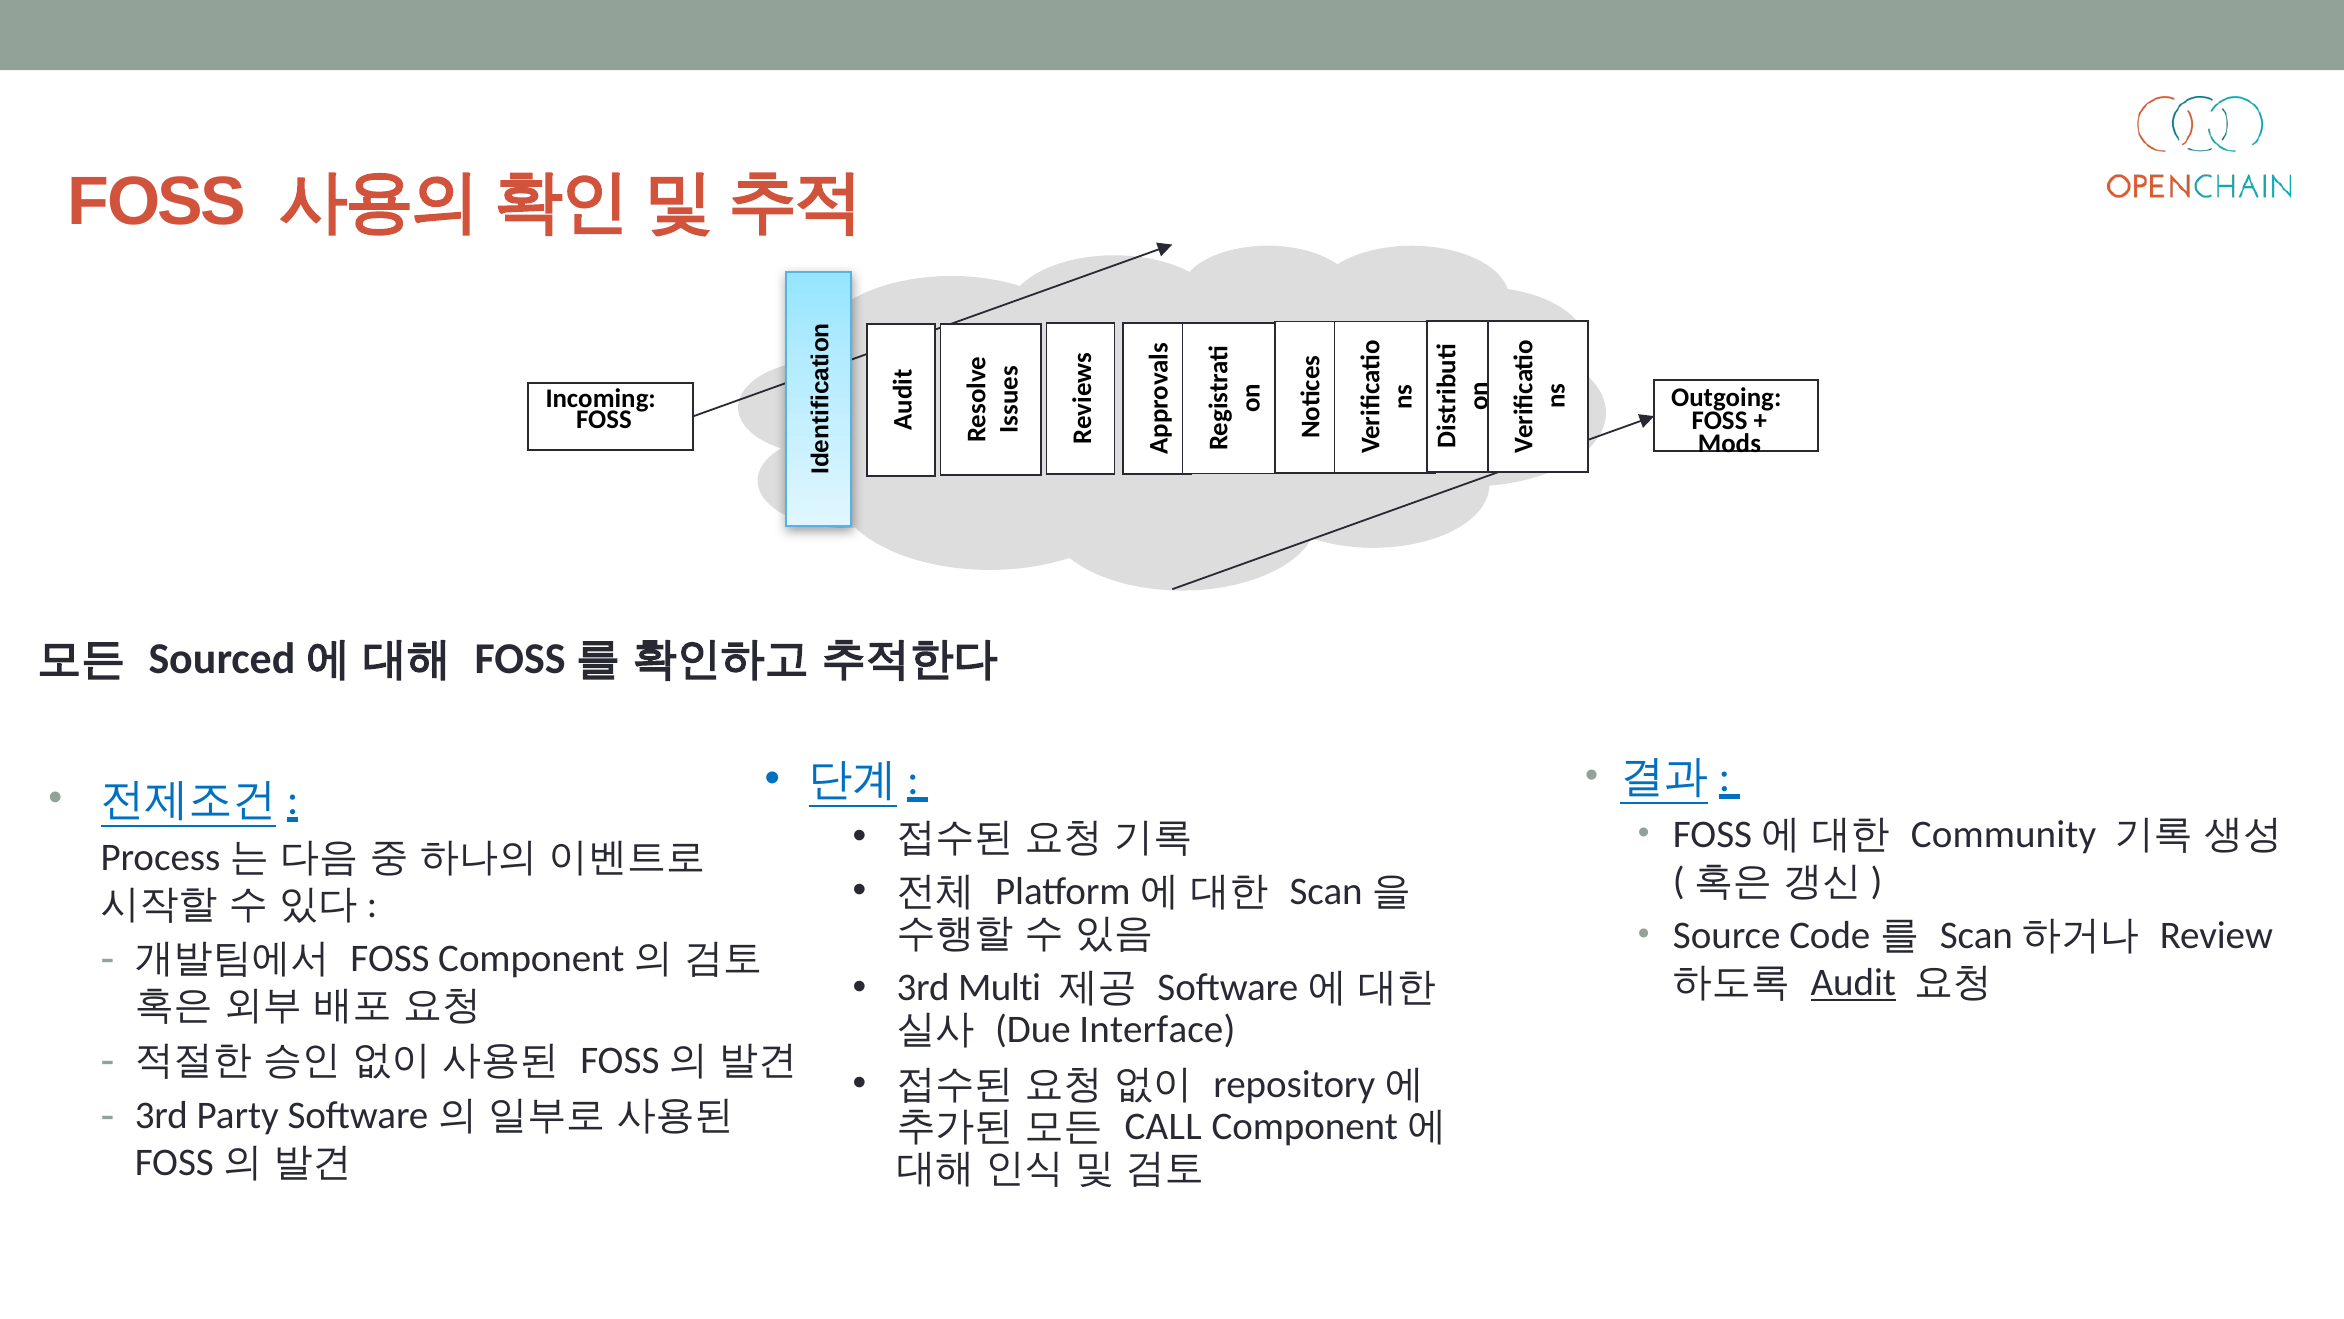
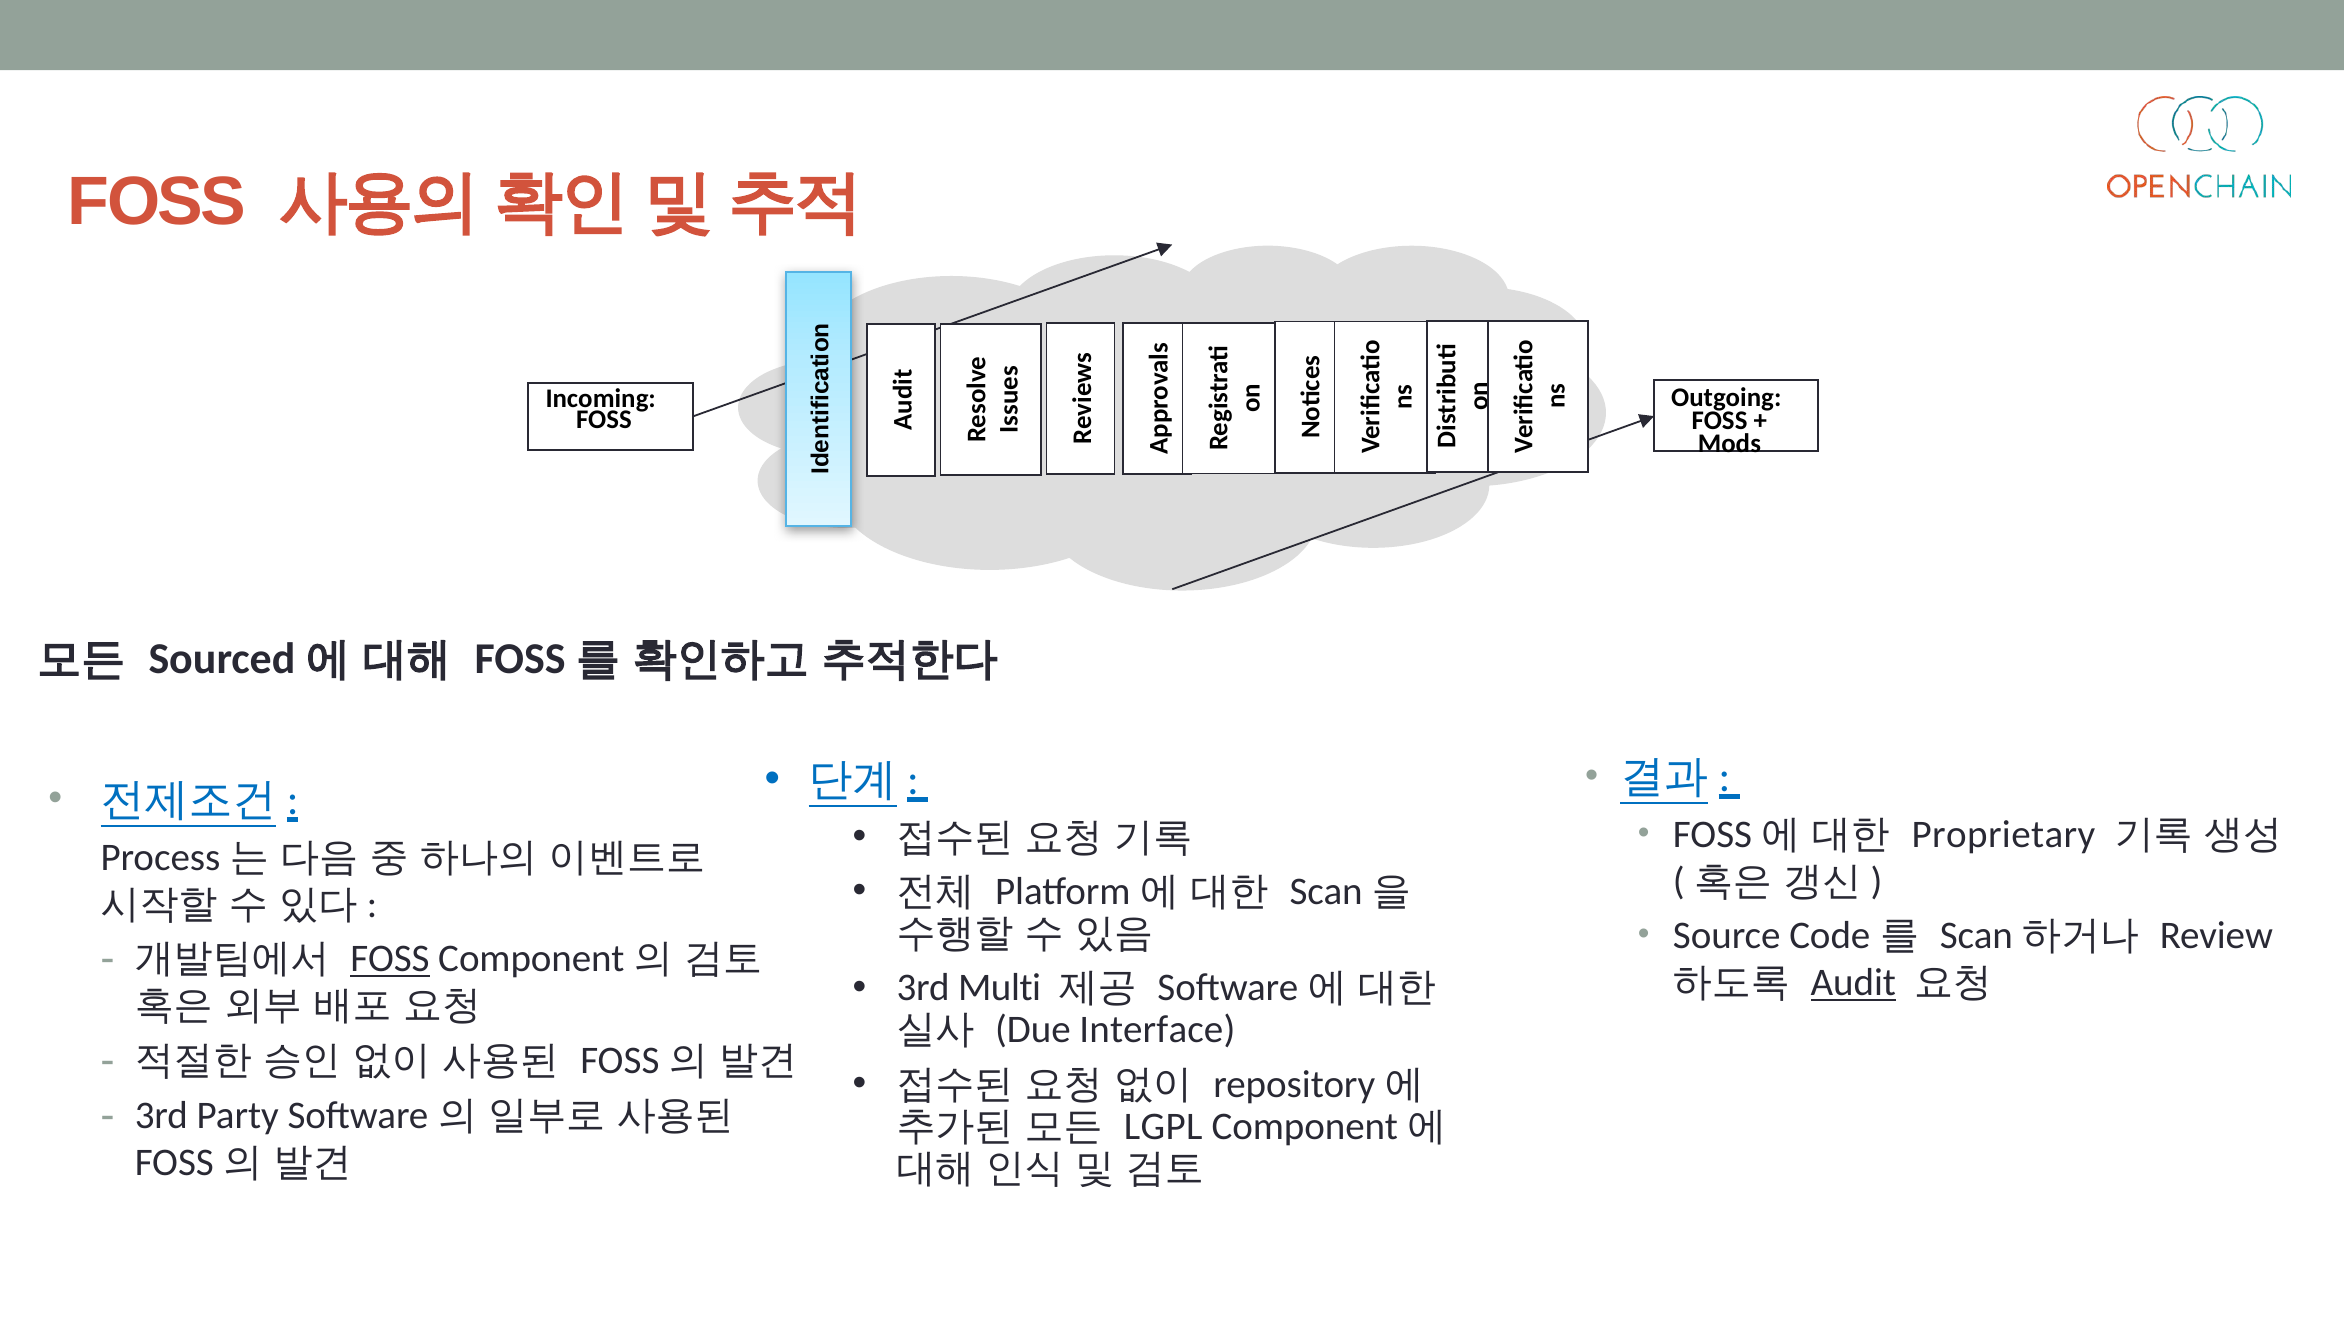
Community: Community -> Proprietary (2003, 834)
FOSS underline: none -> present (390, 959)
CALL: CALL -> LGPL (1163, 1126)
